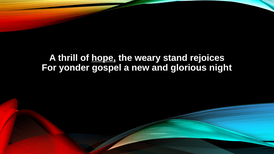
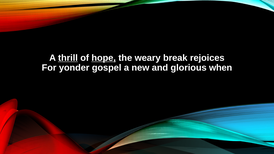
thrill underline: none -> present (68, 58)
stand: stand -> break (175, 58)
night: night -> when (221, 68)
